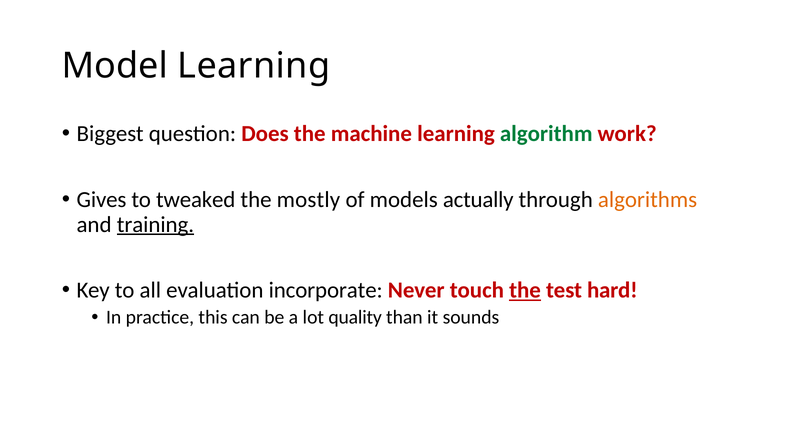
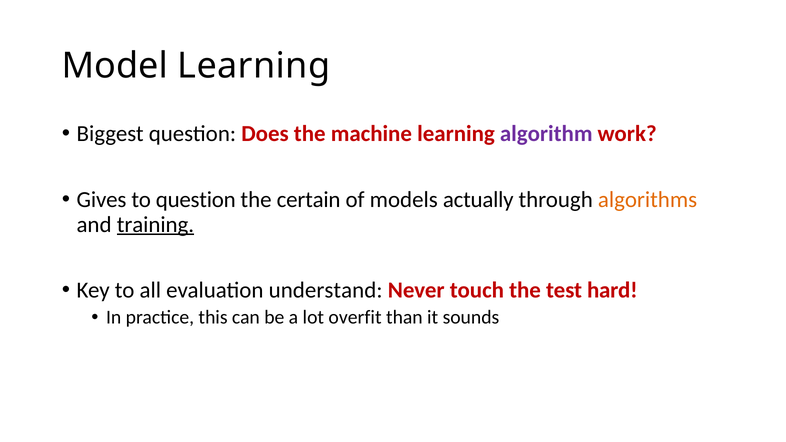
algorithm colour: green -> purple (546, 134)
to tweaked: tweaked -> question (196, 200)
mostly: mostly -> certain (309, 200)
incorporate: incorporate -> understand (326, 290)
the underline: present -> none (525, 290)
quality: quality -> overfit (355, 318)
